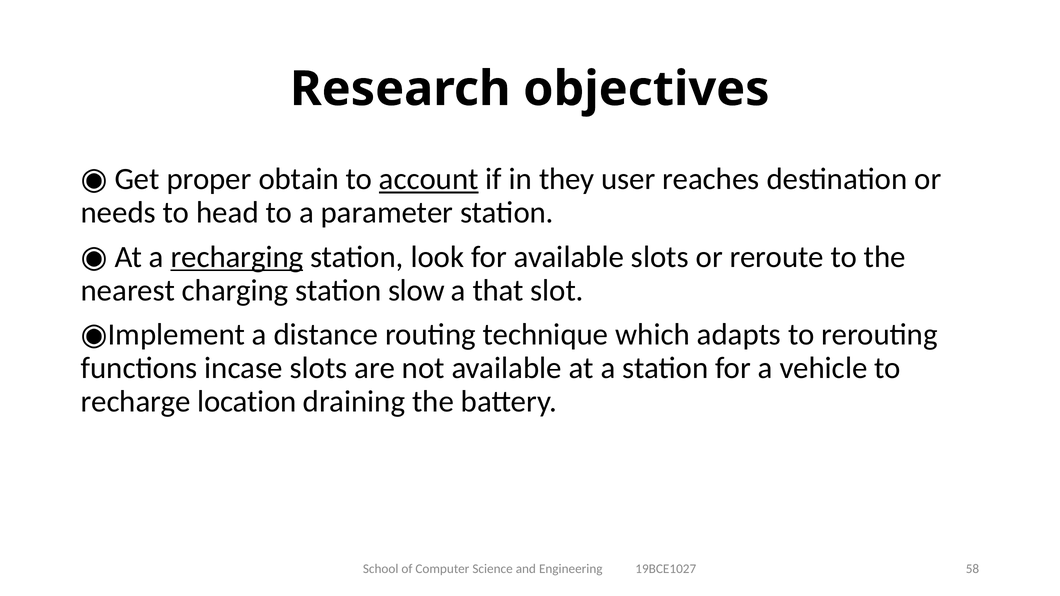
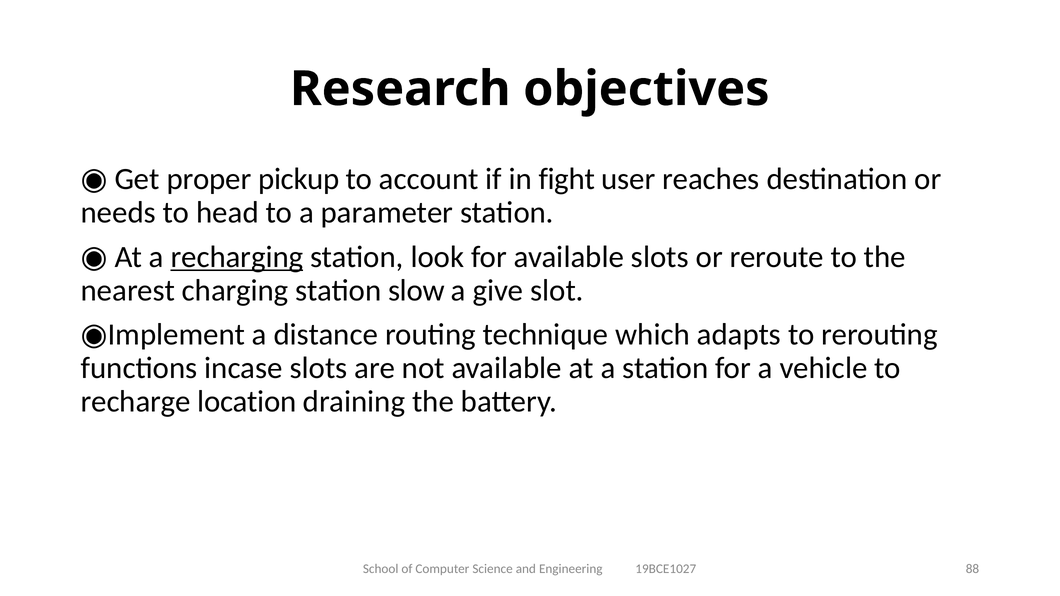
obtain: obtain -> pickup (299, 179)
account underline: present -> none (429, 179)
they: they -> fight (567, 179)
that: that -> give (498, 290)
58: 58 -> 88 (972, 569)
